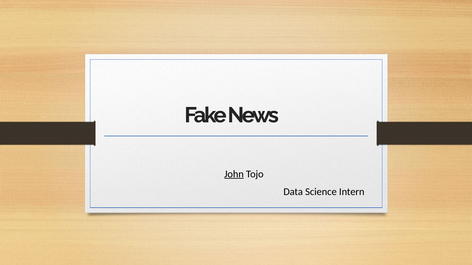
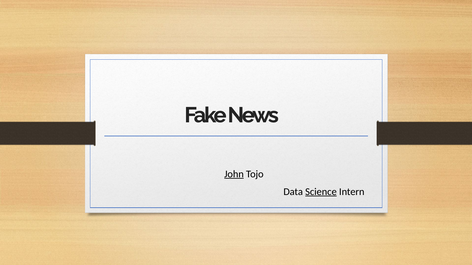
Science underline: none -> present (321, 192)
